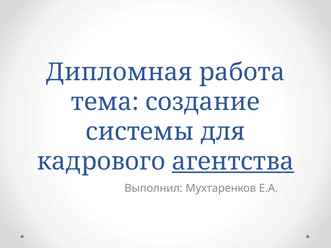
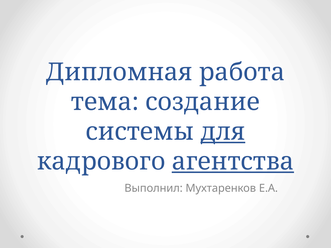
для underline: none -> present (223, 132)
